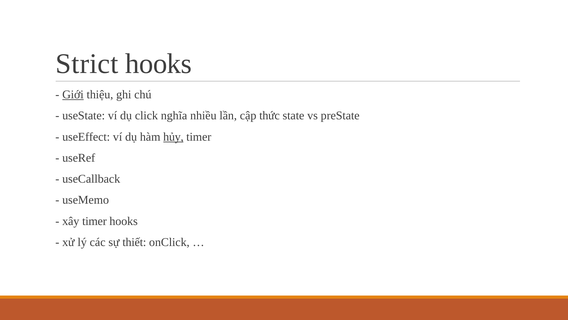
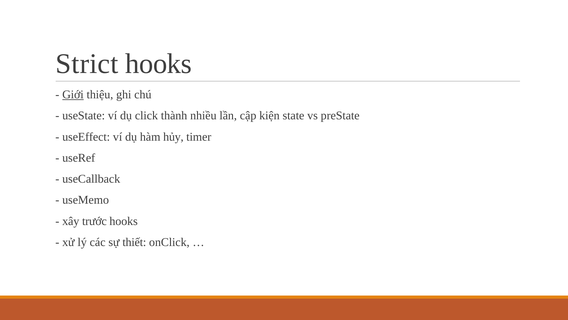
nghĩa: nghĩa -> thành (174, 116)
thức: thức -> kiện (269, 116)
hủy underline: present -> none (173, 137)
xây timer: timer -> trước (94, 221)
